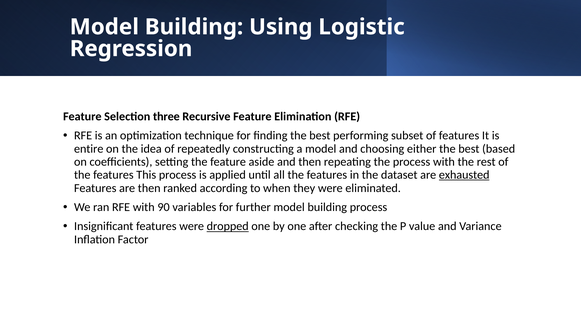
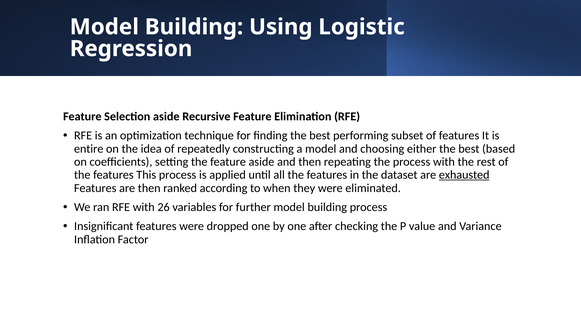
Selection three: three -> aside (166, 116)
90: 90 -> 26 (164, 207)
dropped underline: present -> none (228, 226)
